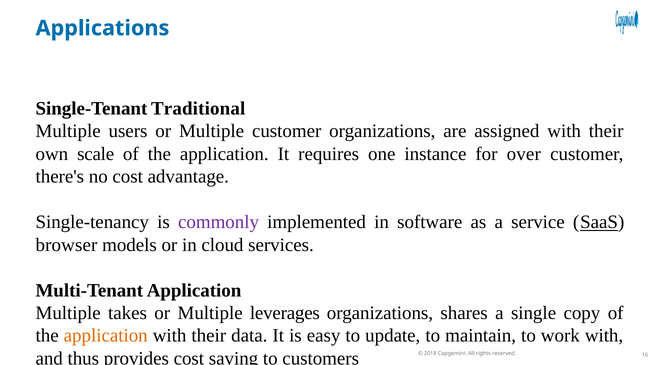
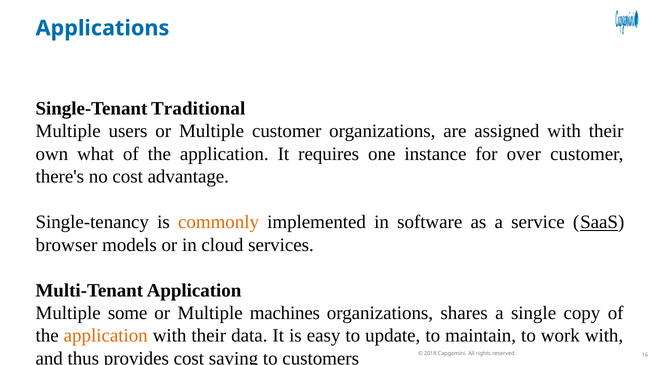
scale: scale -> what (96, 154)
commonly colour: purple -> orange (219, 222)
takes: takes -> some (128, 314)
leverages: leverages -> machines (285, 314)
